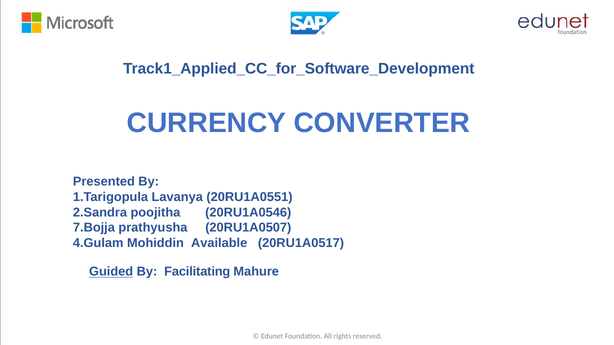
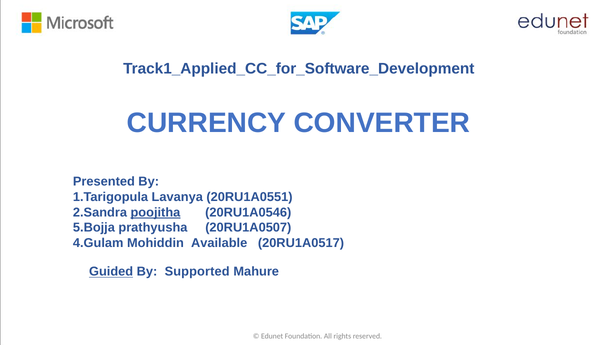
poojitha underline: none -> present (155, 213)
7.Bojja: 7.Bojja -> 5.Bojja (94, 228)
Facilitating: Facilitating -> Supported (197, 272)
